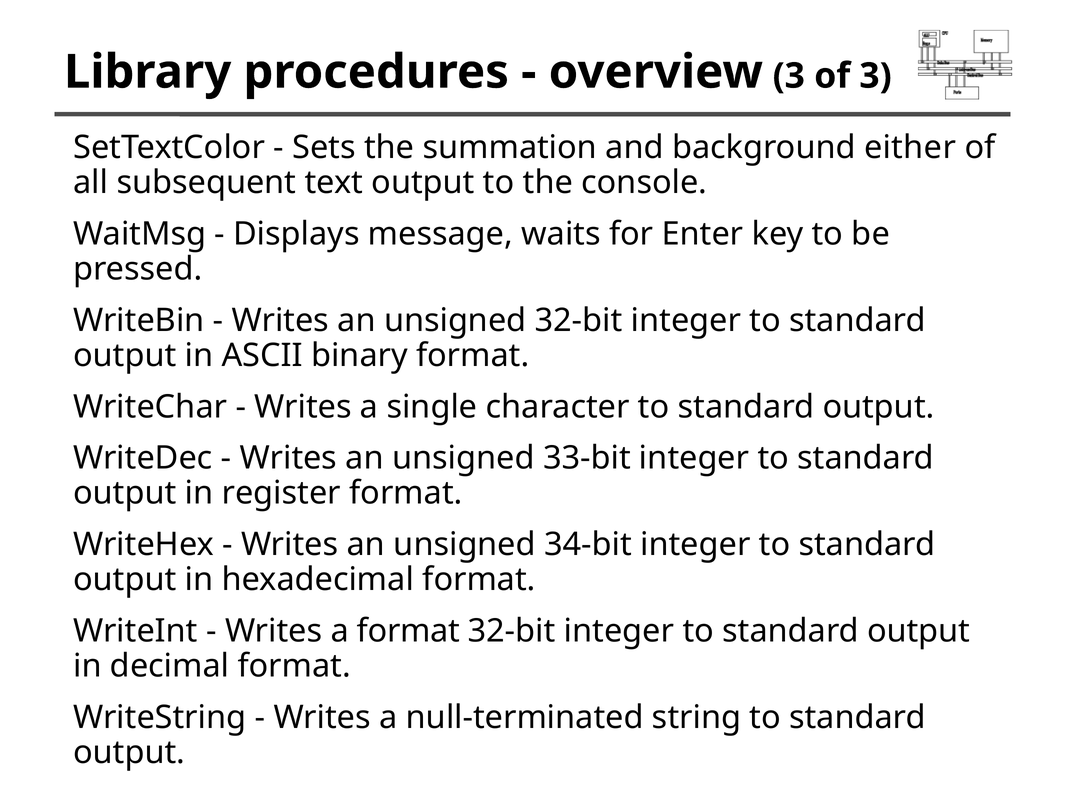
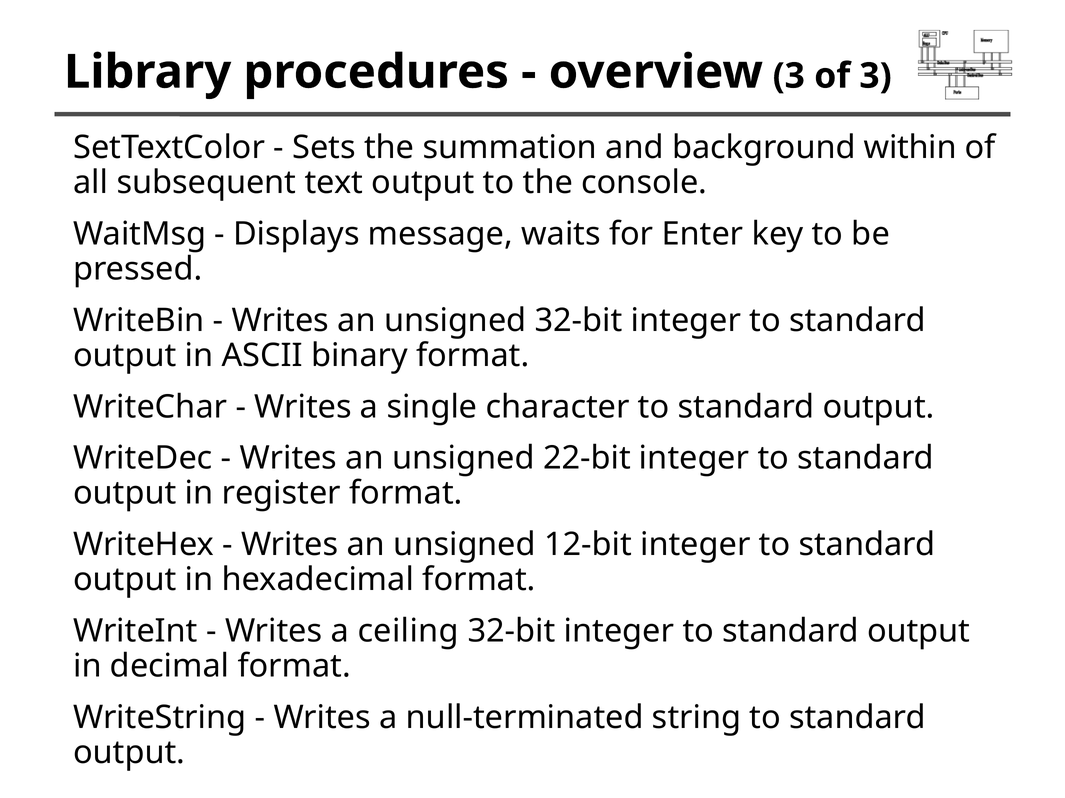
either: either -> within (910, 148)
33-bit: 33-bit -> 22-bit (587, 459)
34-bit: 34-bit -> 12-bit (588, 545)
a format: format -> ceiling (408, 632)
